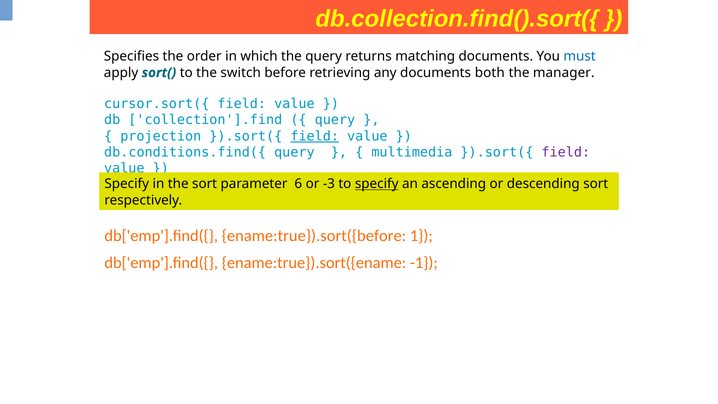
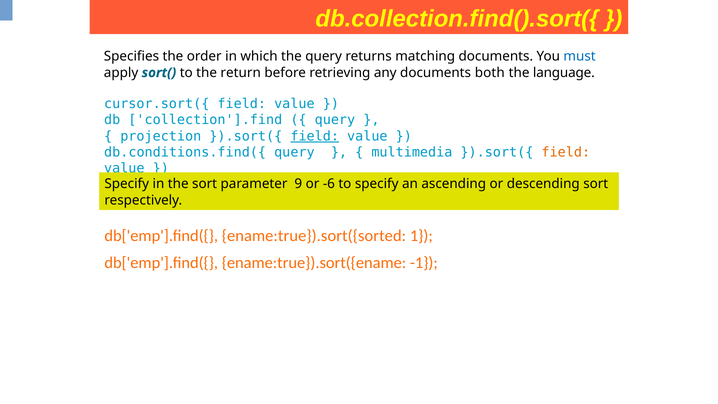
switch: switch -> return (241, 73)
manager: manager -> language (564, 73)
field colour: purple -> orange (566, 152)
6: 6 -> 9 (298, 184)
-3: -3 -> -6 (329, 184)
specify underline: present -> none (377, 184)
ename:true}).sort({before: ename:true}).sort({before -> ename:true}).sort({sorted (314, 236)
